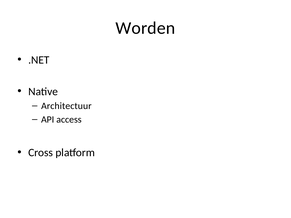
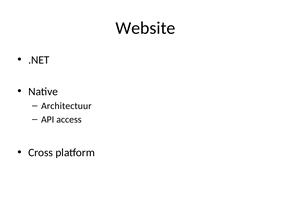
Worden: Worden -> Website (145, 28)
